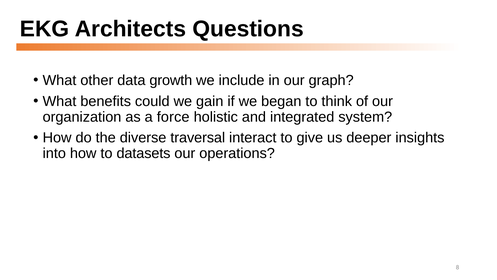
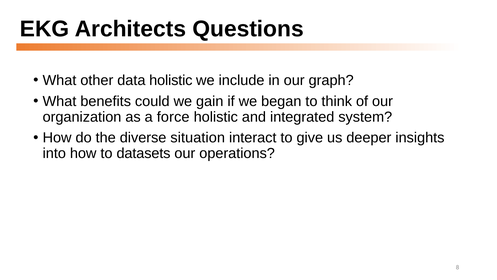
data growth: growth -> holistic (171, 80)
traversal: traversal -> situation (198, 138)
